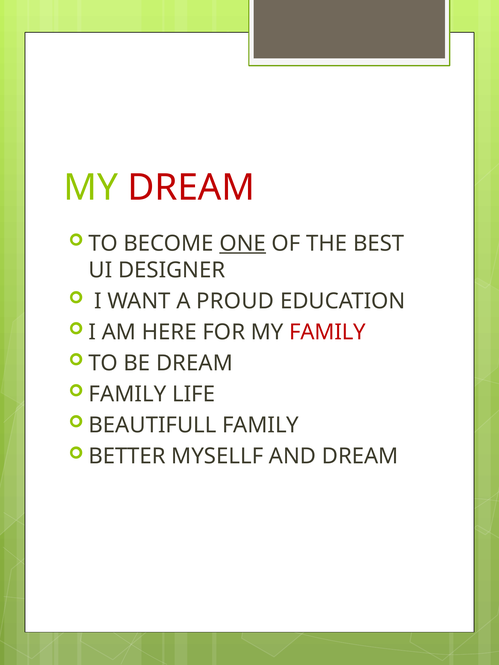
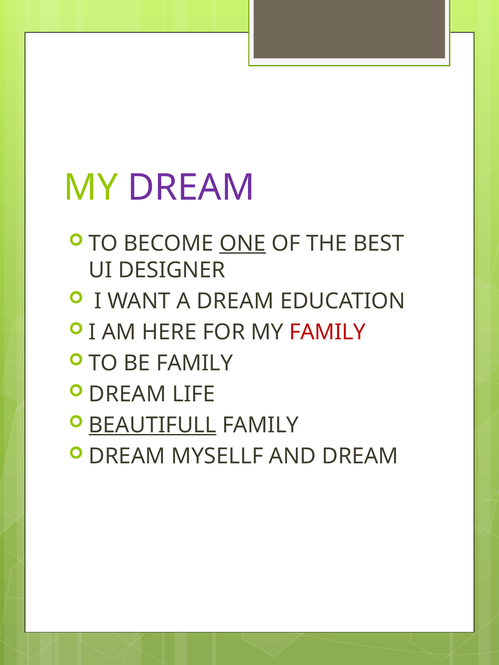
DREAM colour: red -> purple (191, 188)
A PROUD: PROUD -> DREAM (235, 301)
BE DREAM: DREAM -> FAMILY (195, 363)
FAMILY: FAMILY -> DREAM (127, 394)
BEAUTIFULL underline: none -> present (153, 425)
BETTER: BETTER -> DREAM (127, 456)
